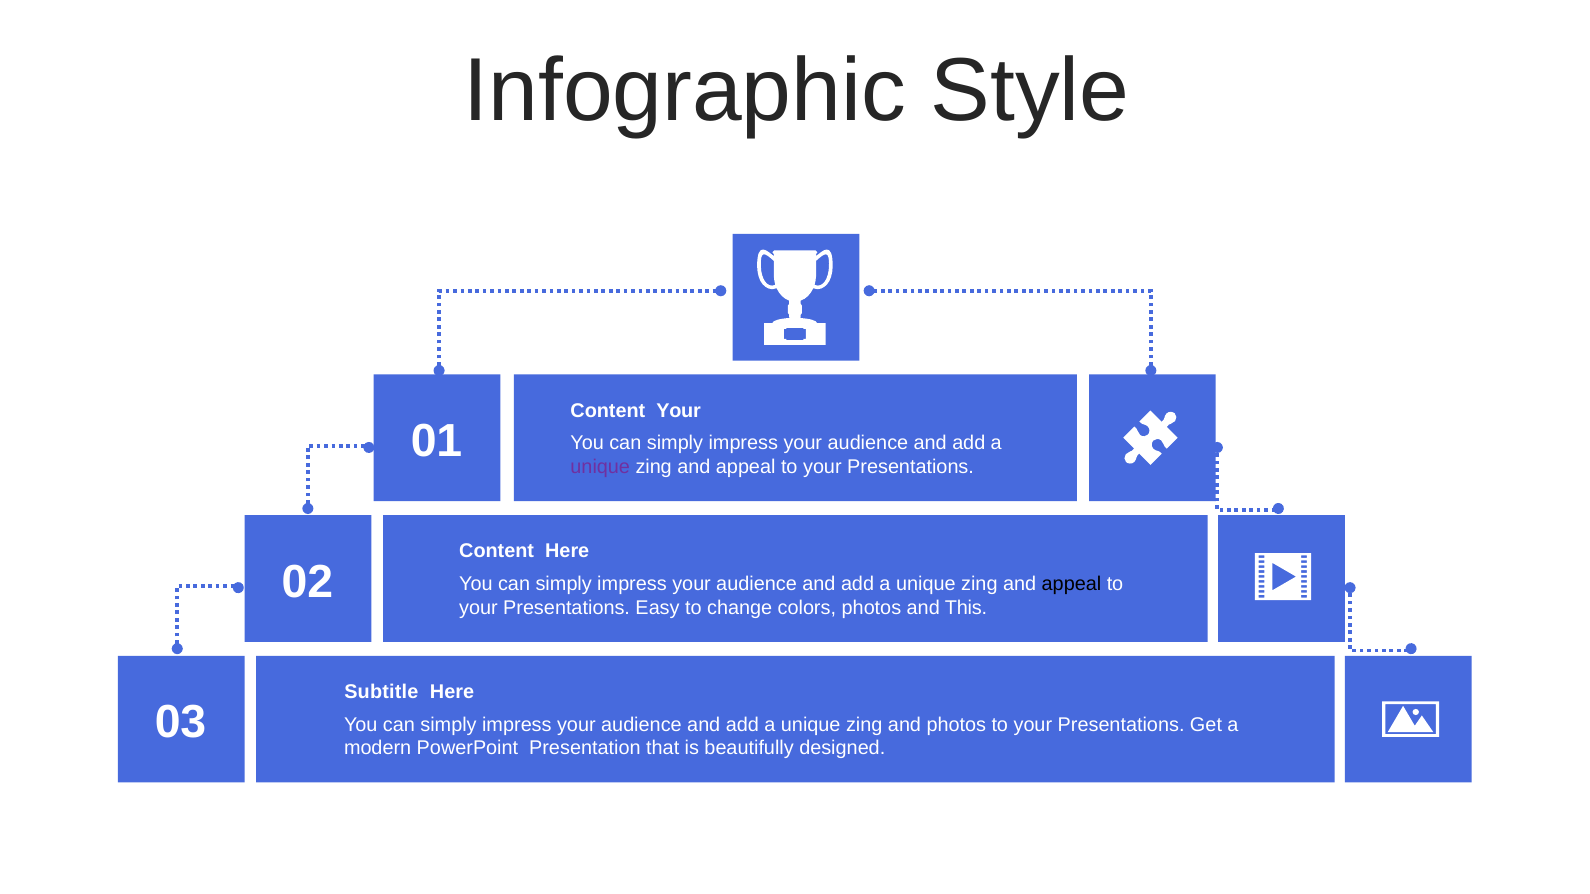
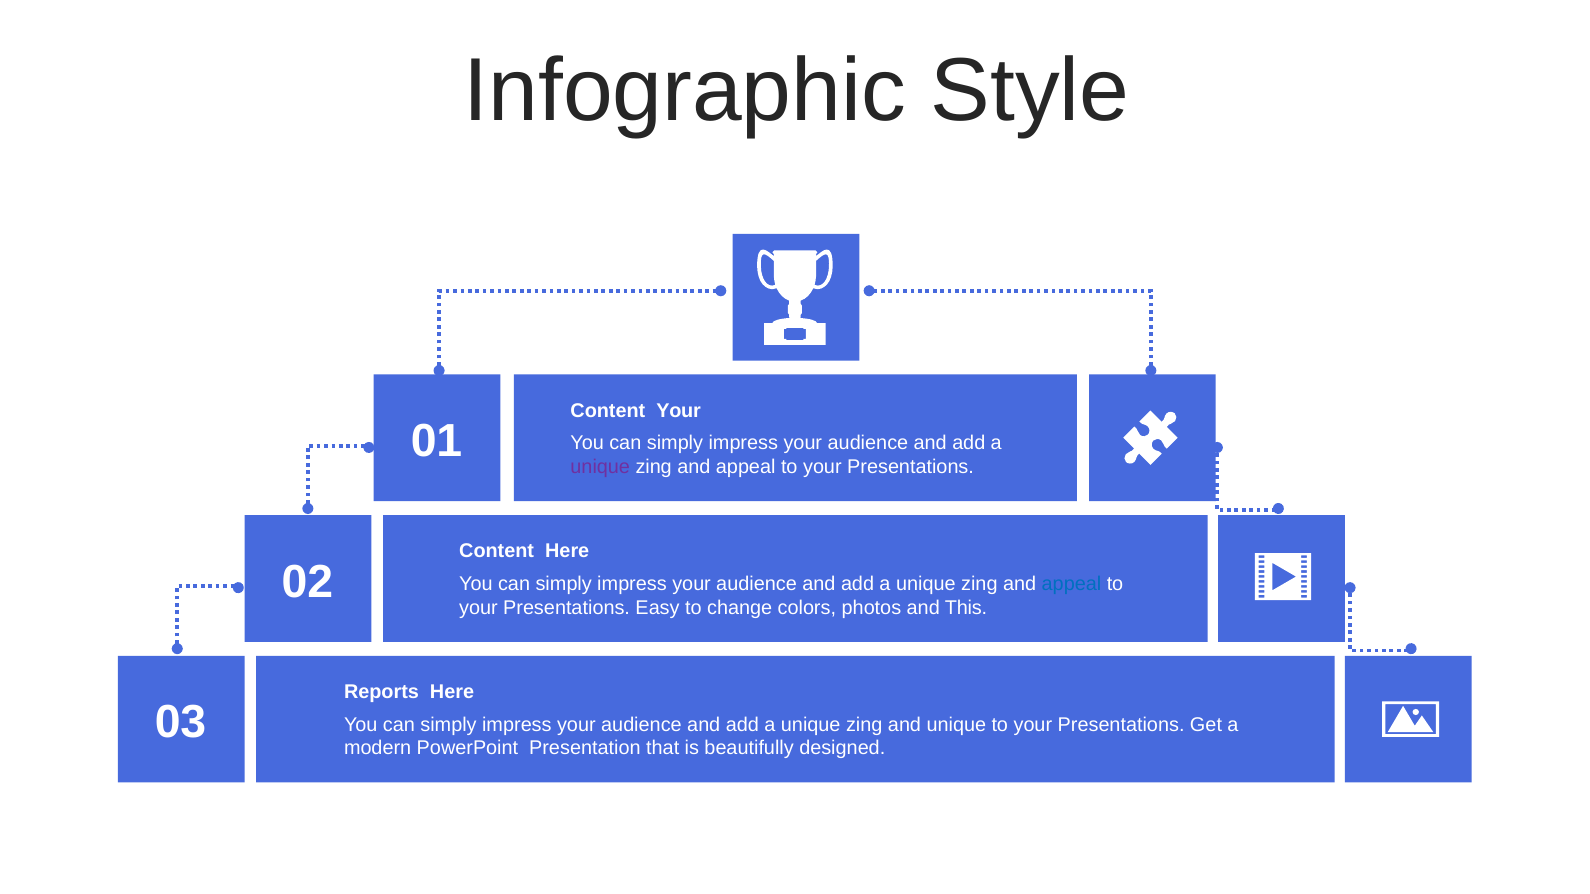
appeal colour: black -> blue (1071, 584)
Subtitle: Subtitle -> Reports (381, 692)
and photos: photos -> unique (956, 725)
